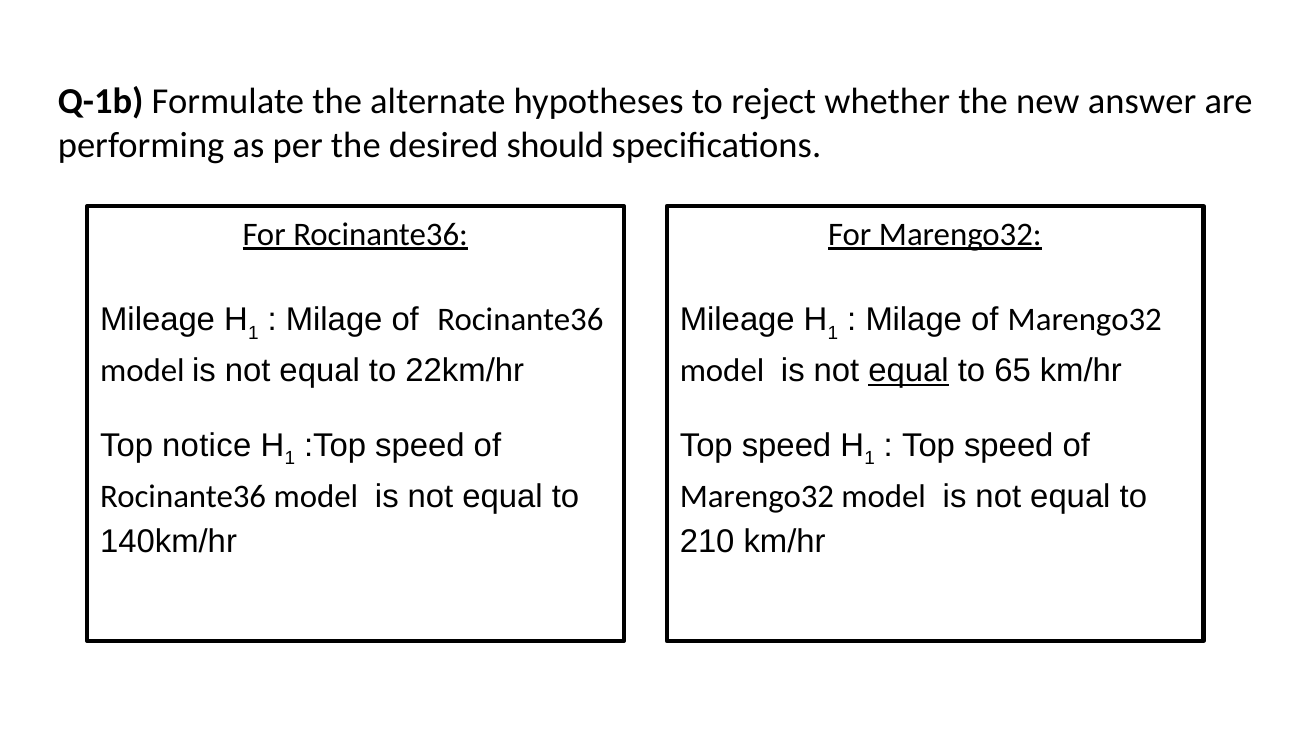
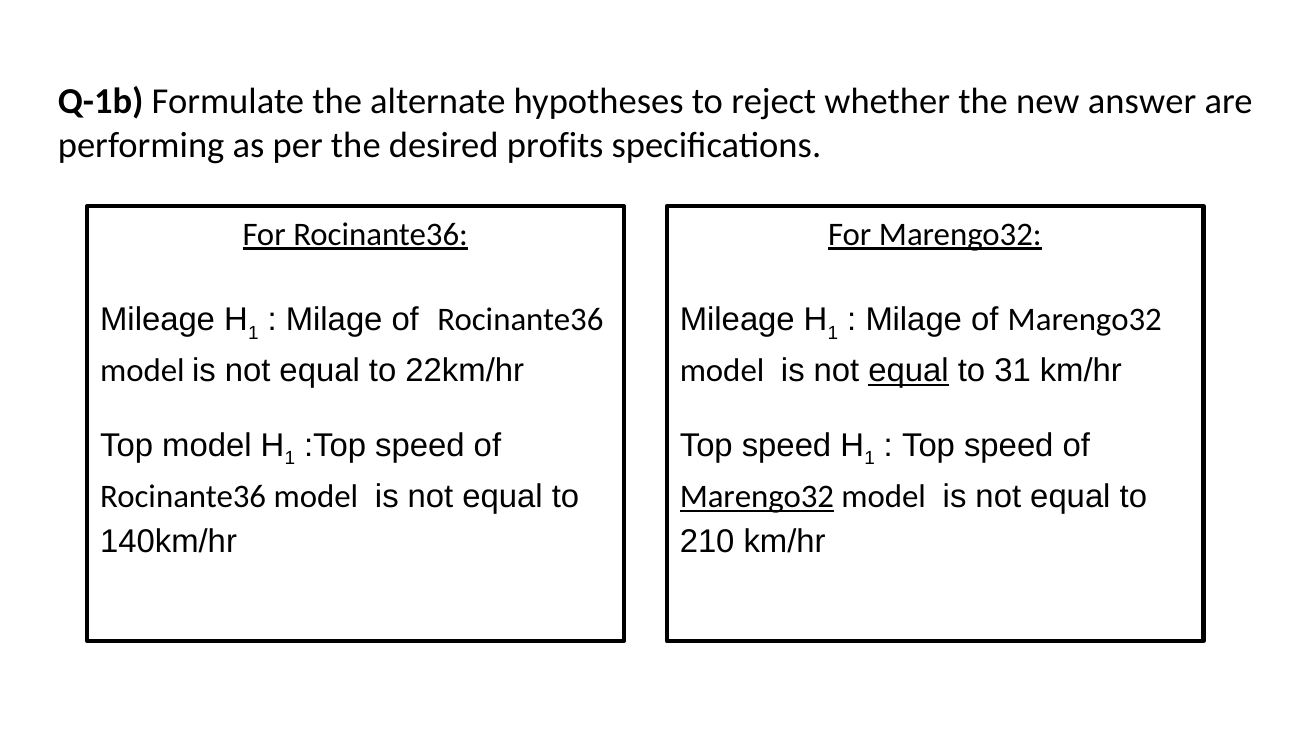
should: should -> profits (555, 145)
65: 65 -> 31 (1013, 371)
Top notice: notice -> model (207, 446)
Marengo32 underline: none -> present (757, 497)
